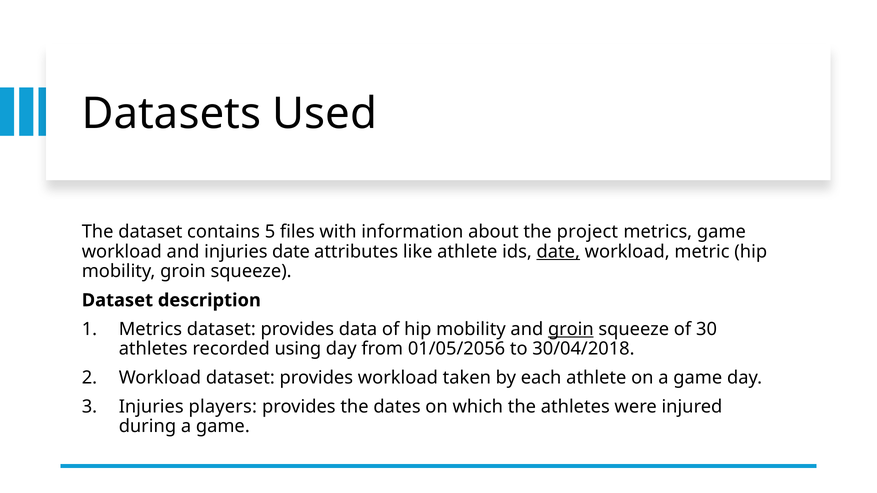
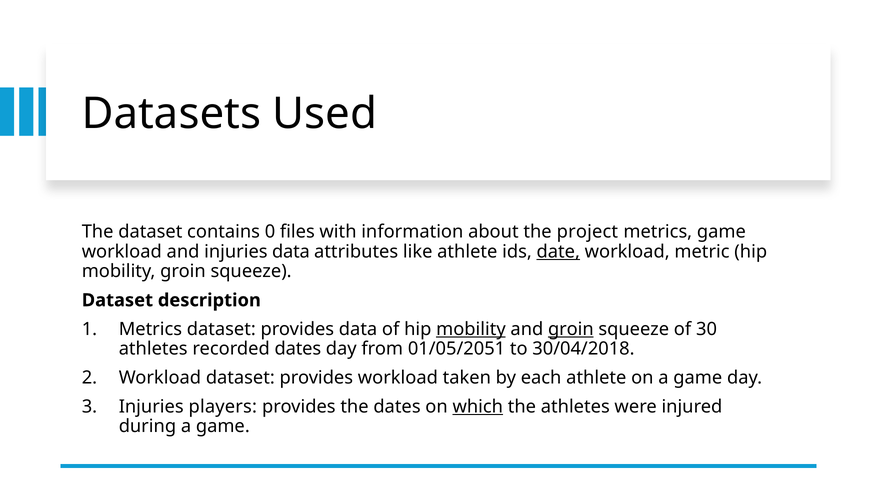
5: 5 -> 0 (270, 232)
injuries date: date -> data (291, 252)
mobility underline: none -> present (471, 329)
recorded using: using -> dates (298, 349)
01/05/2056: 01/05/2056 -> 01/05/2051 (457, 349)
which underline: none -> present (478, 407)
